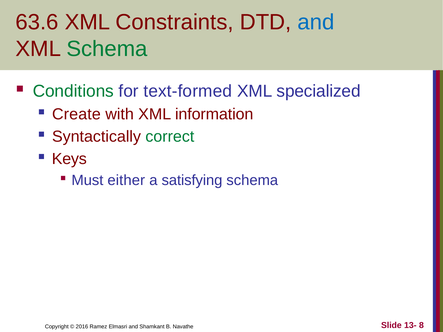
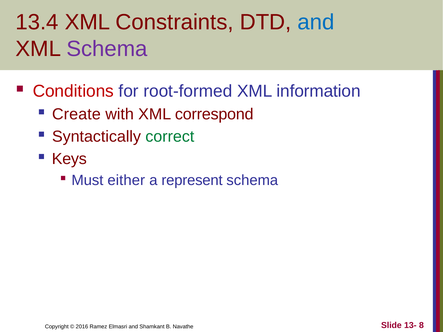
63.6: 63.6 -> 13.4 (37, 22)
Schema colour: green -> purple (107, 49)
Conditions colour: green -> red (73, 91)
text-formed: text-formed -> root-formed (188, 91)
specialized: specialized -> information (319, 91)
information: information -> correspond (214, 114)
satisfying: satisfying -> represent (192, 180)
